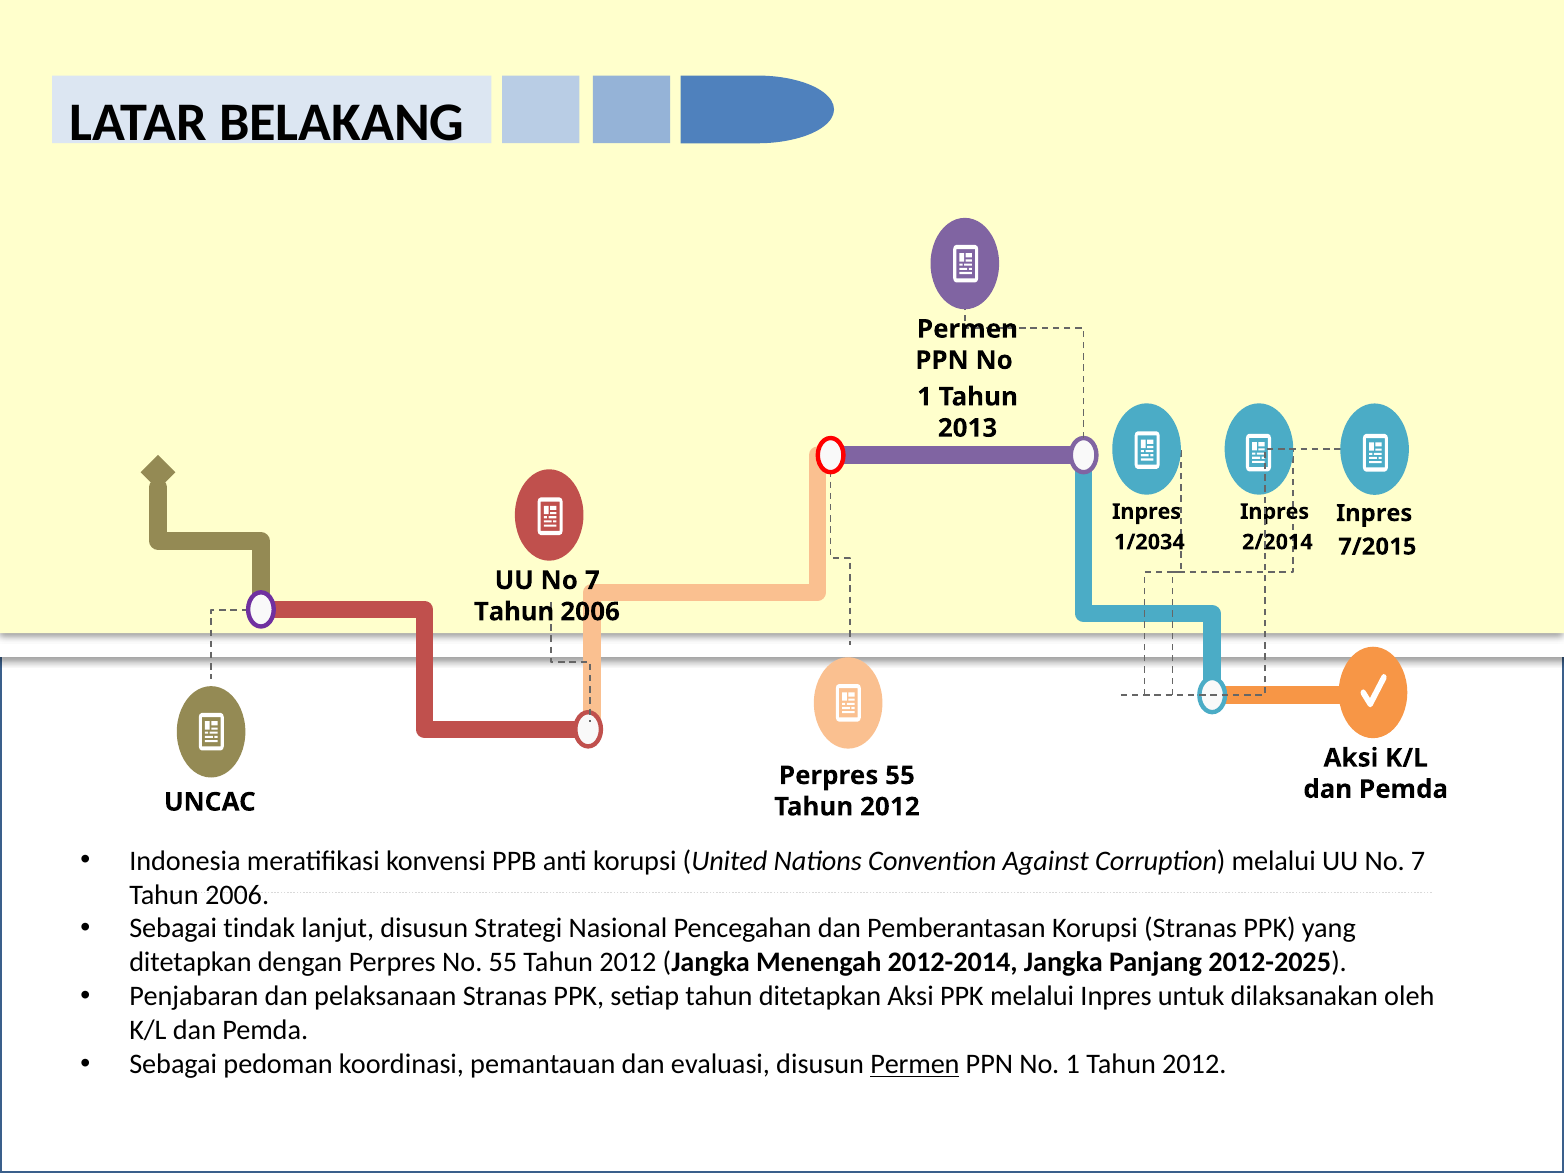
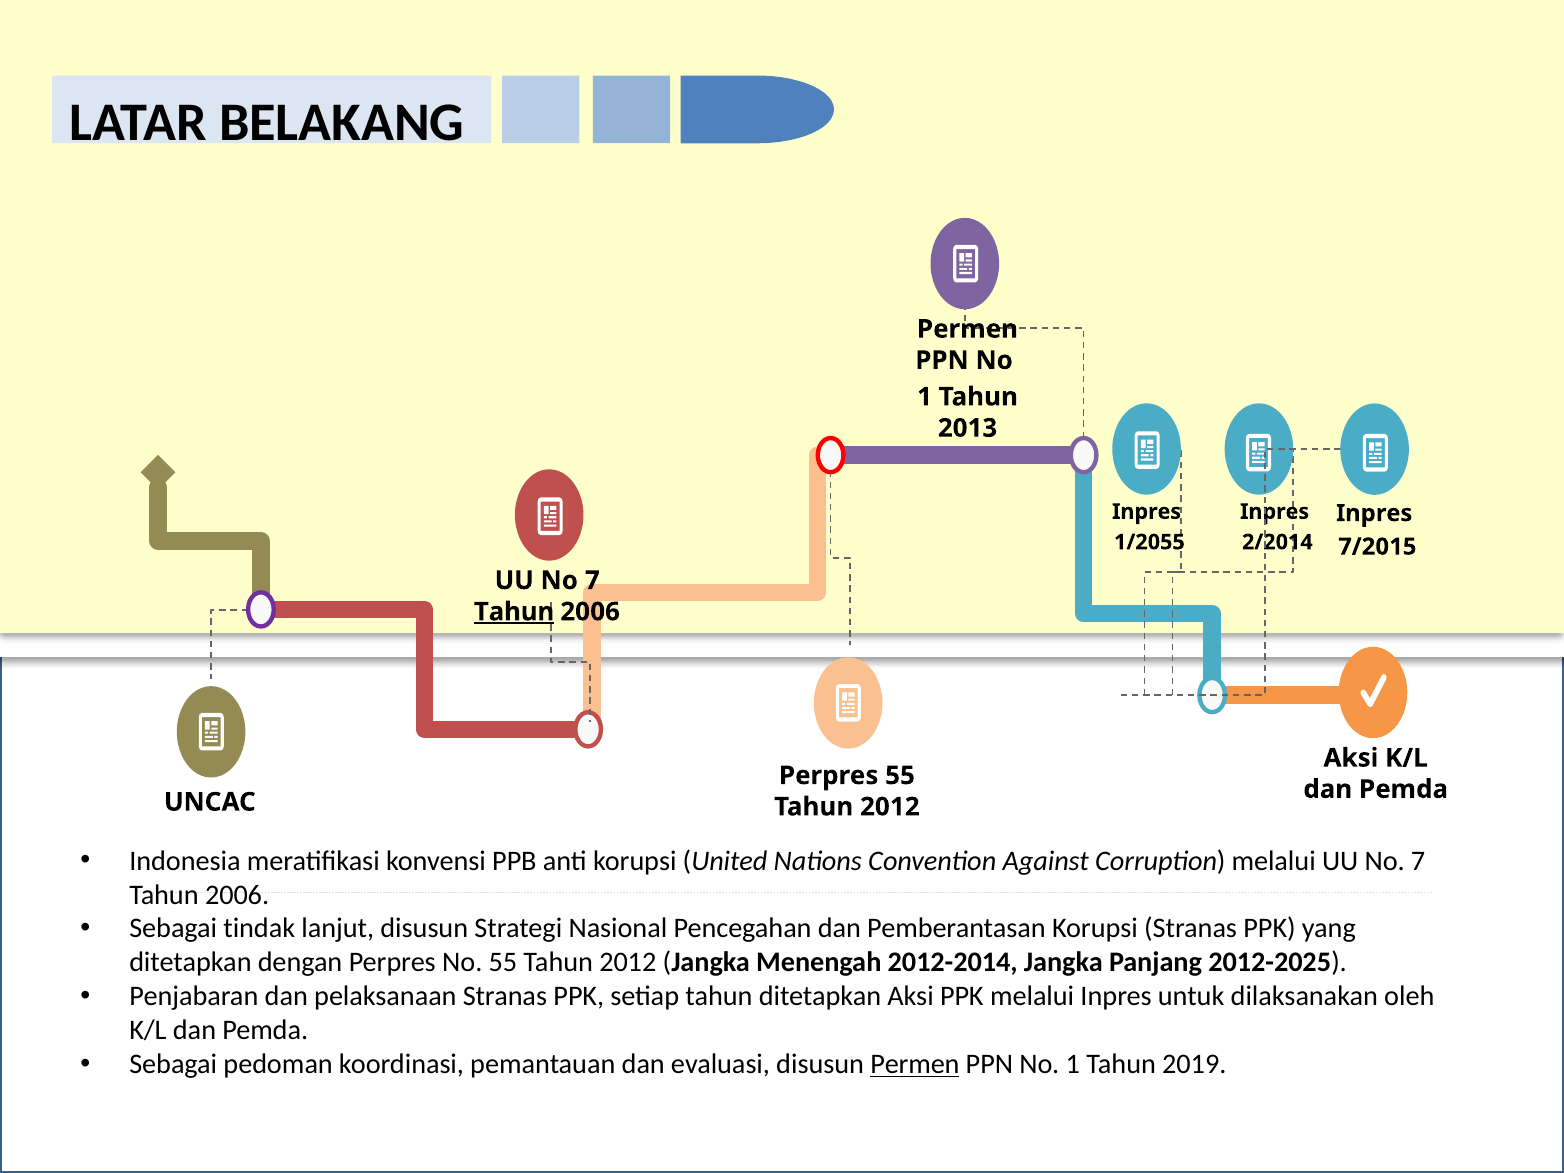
1/2034: 1/2034 -> 1/2055 (1149, 542)
Tahun underline: none -> present (514, 612)
1 Tahun 2012: 2012 -> 2019 (1194, 1064)
